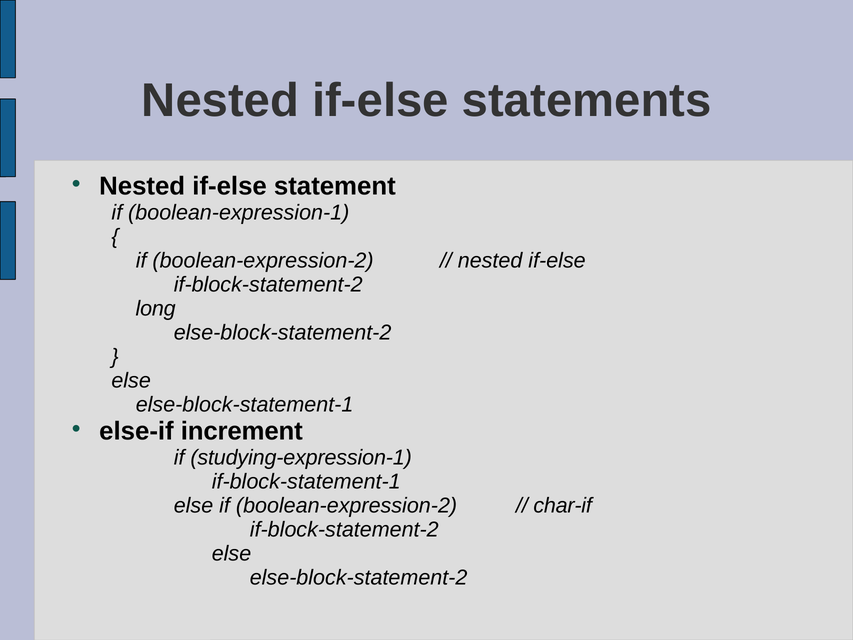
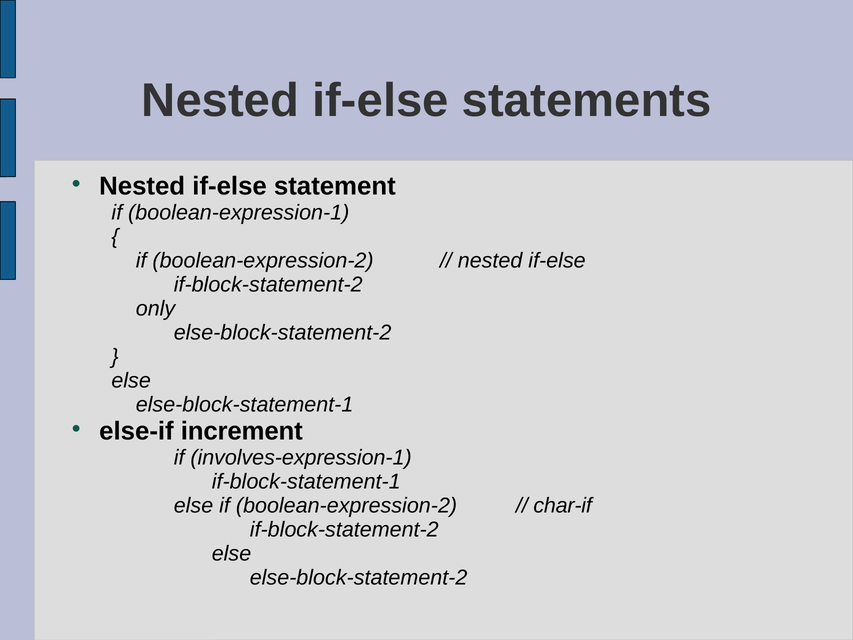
long: long -> only (156, 308)
studying-expression-1: studying-expression-1 -> involves-expression-1 (301, 457)
